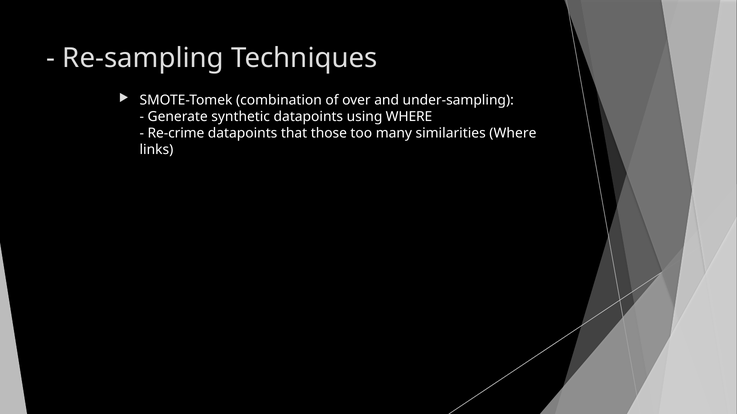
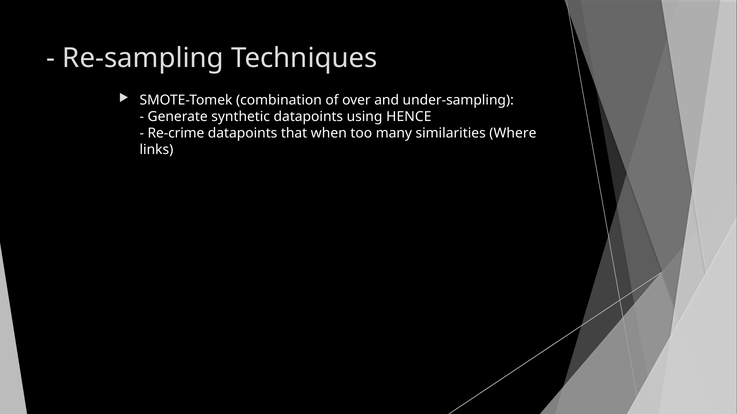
using WHERE: WHERE -> HENCE (409, 117)
those: those -> when (329, 134)
